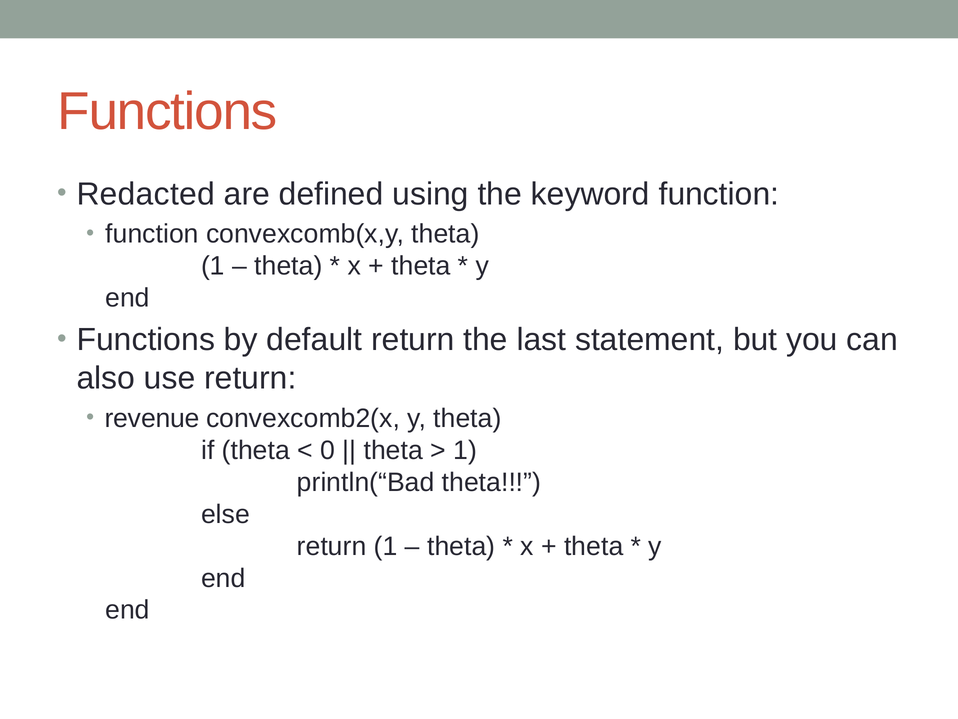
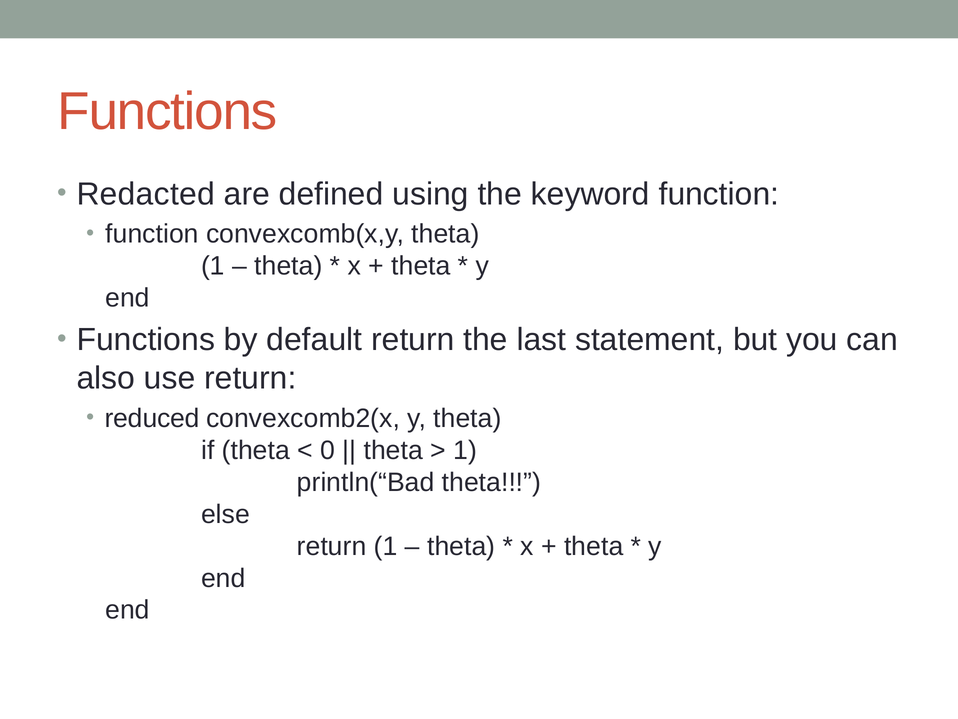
revenue: revenue -> reduced (152, 418)
